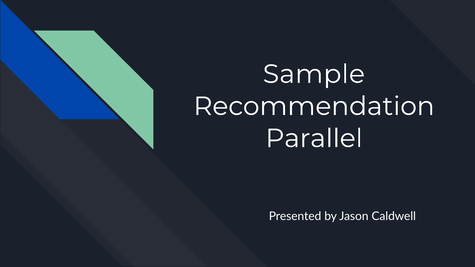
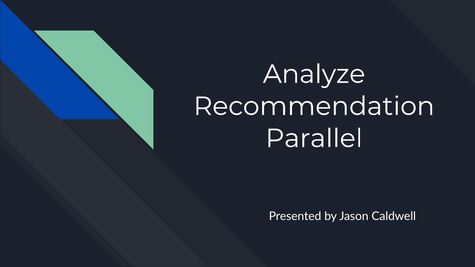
Sample: Sample -> Analyze (314, 74)
